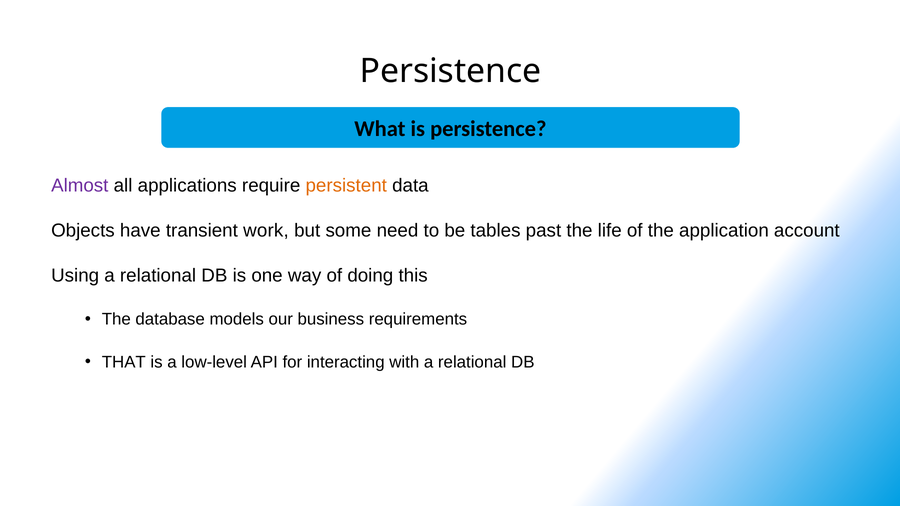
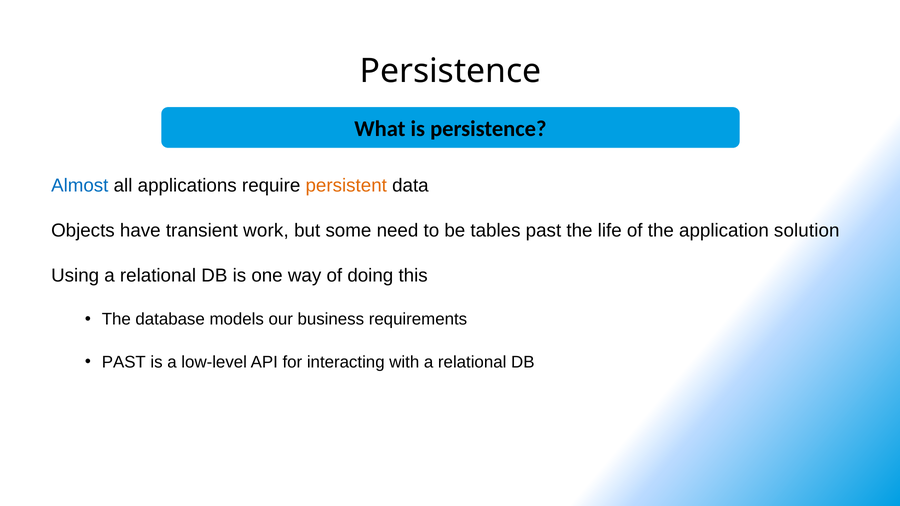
Almost colour: purple -> blue (80, 186)
account: account -> solution (807, 231)
THAT: THAT -> PAST (124, 362)
